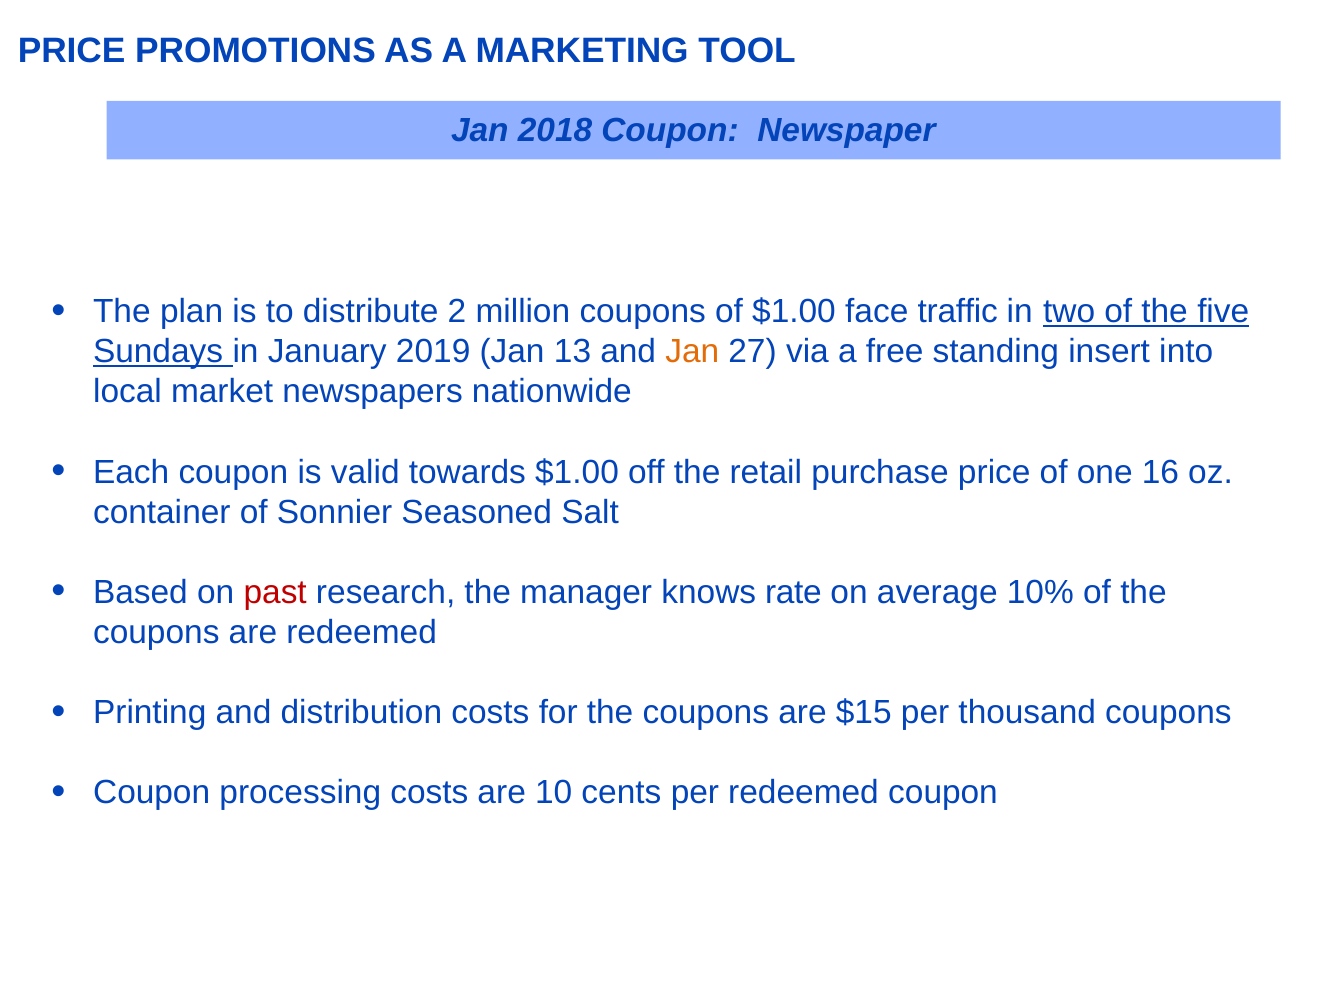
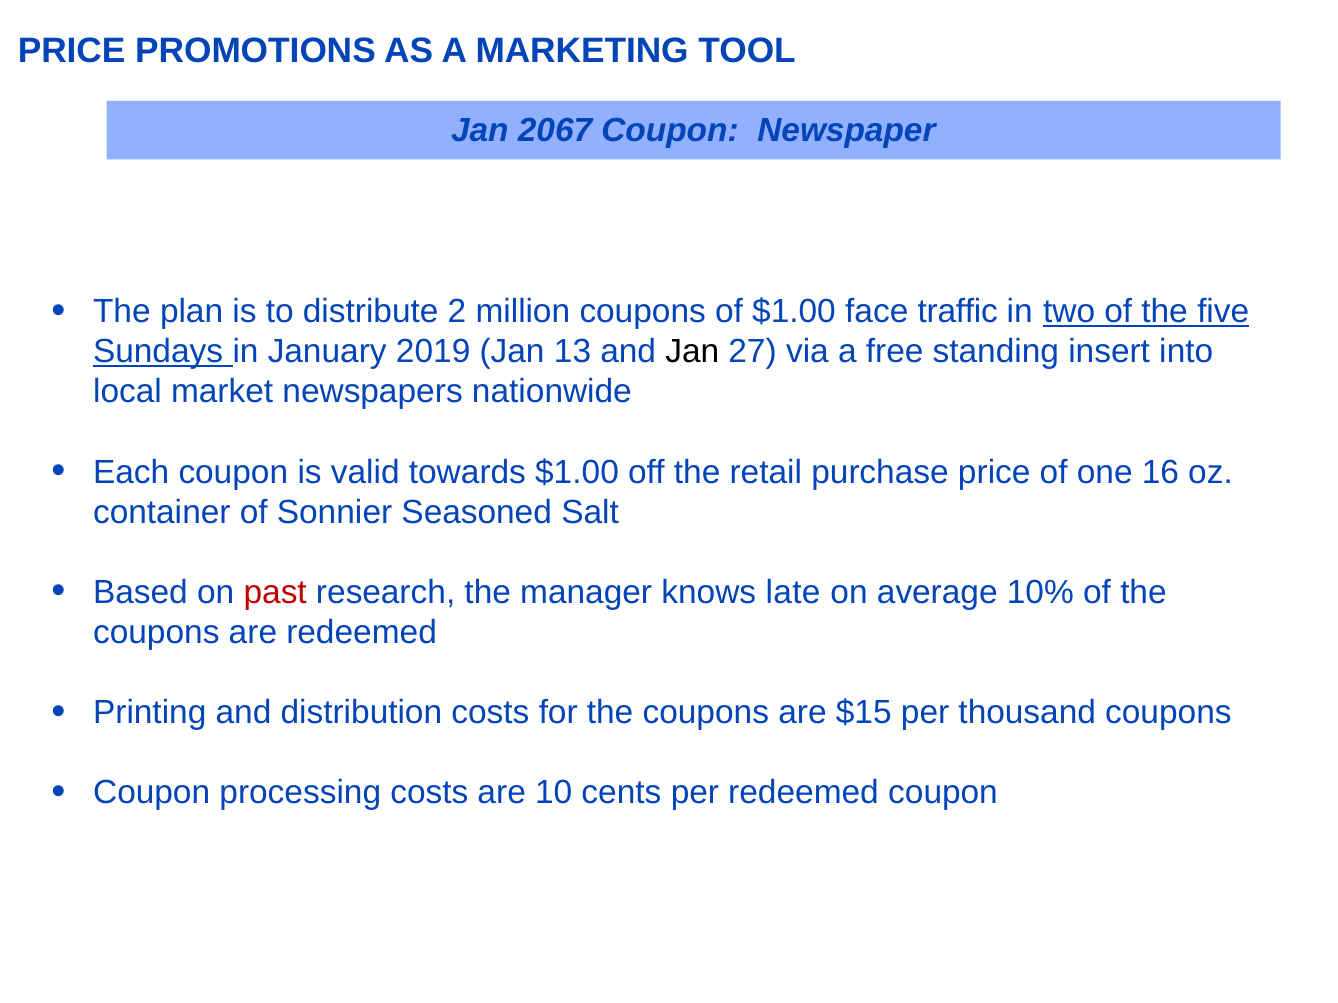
2018: 2018 -> 2067 (555, 130)
Jan colour: orange -> black (692, 352)
rate: rate -> late (793, 593)
